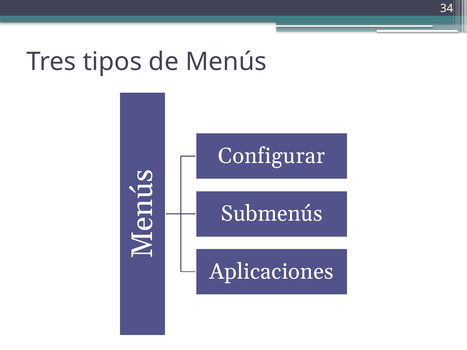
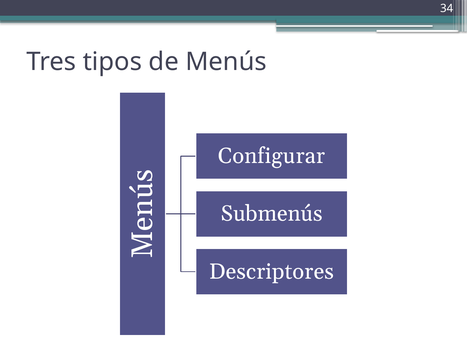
Aplicaciones: Aplicaciones -> Descriptores (272, 272)
